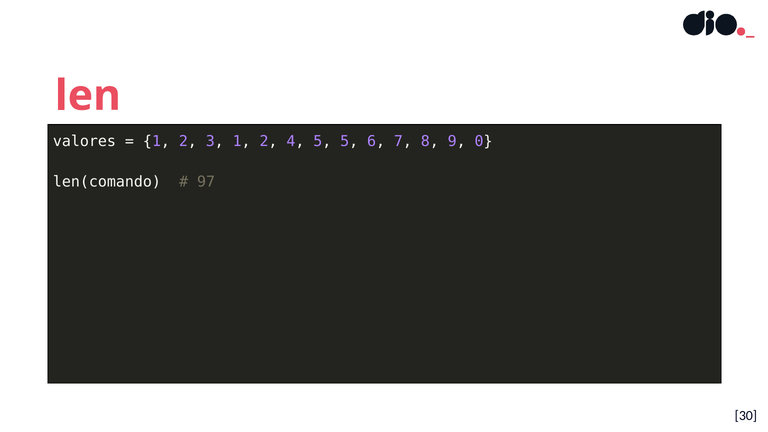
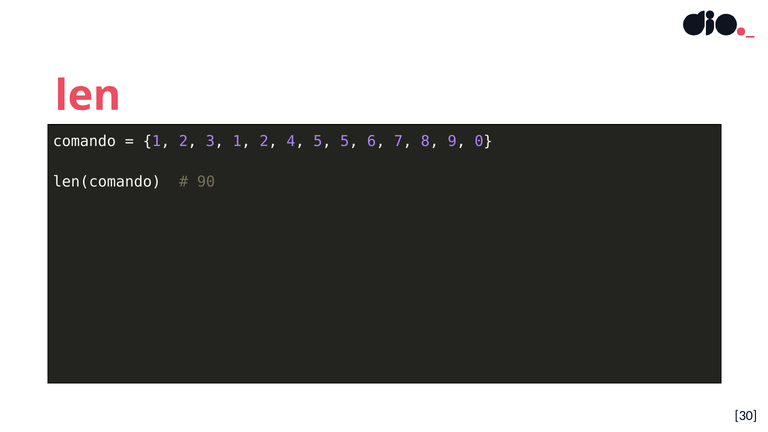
valores: valores -> comando (84, 141)
97: 97 -> 90 (206, 182)
